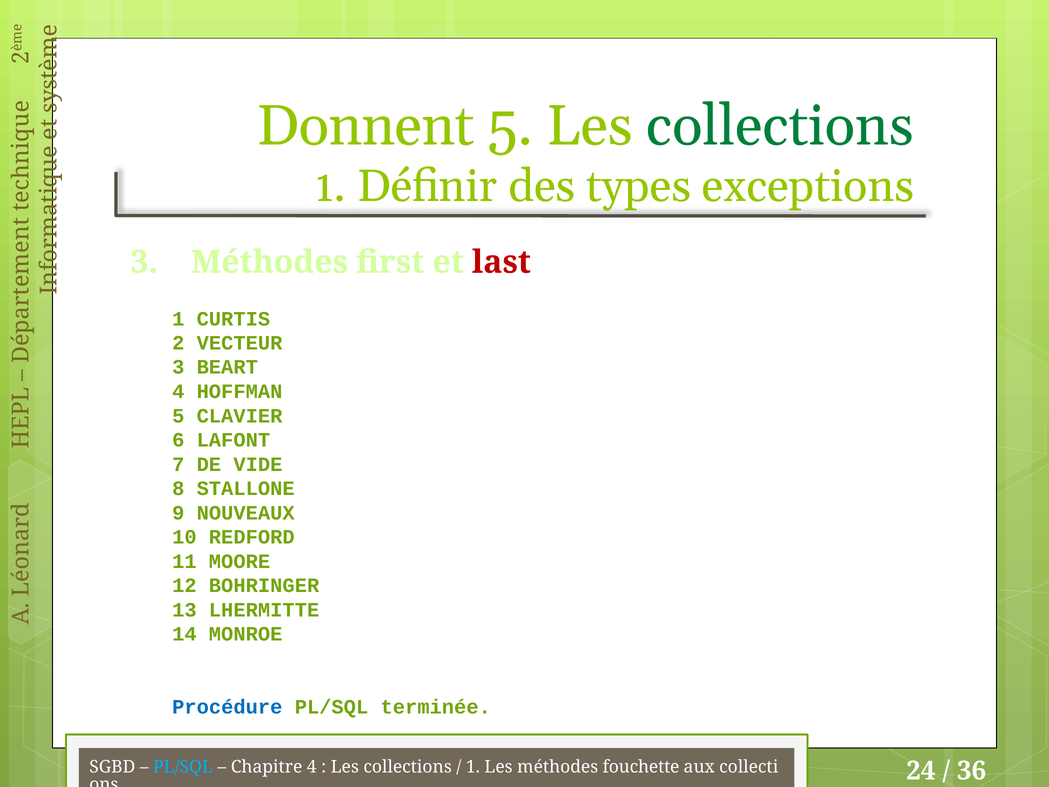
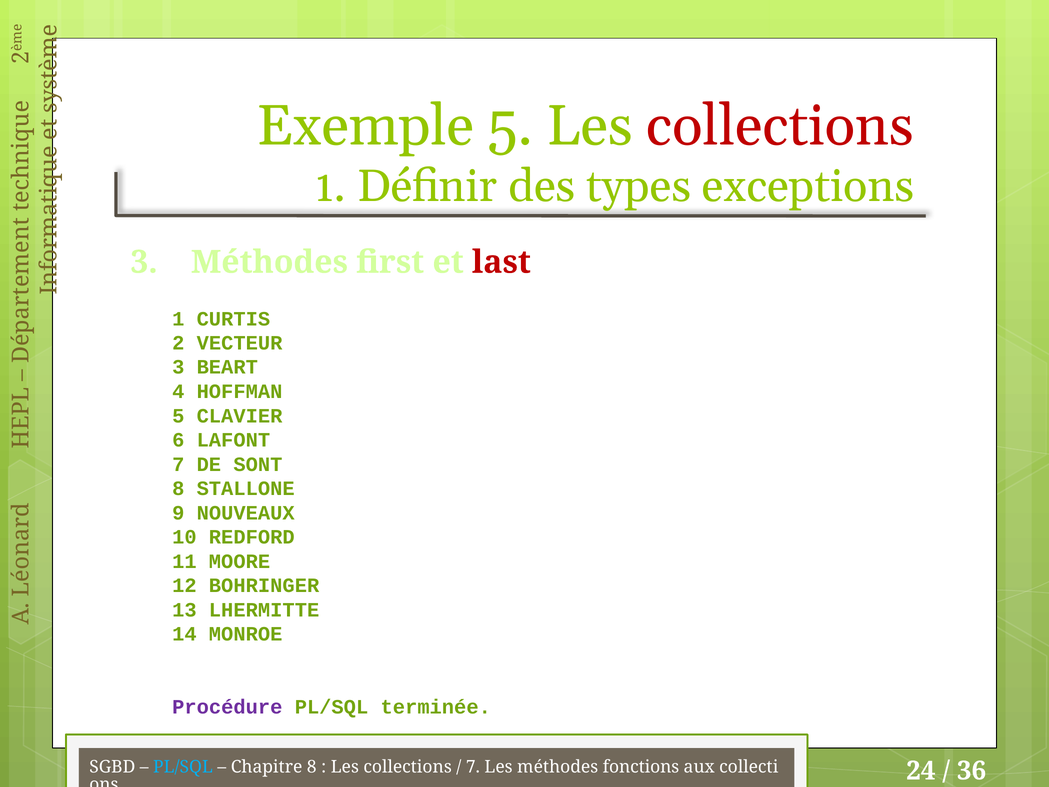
Donnent: Donnent -> Exemple (365, 126)
collections colour: green -> red (780, 126)
VIDE: VIDE -> SONT (258, 464)
Procédure colour: blue -> purple (227, 707)
Chapitre 4: 4 -> 8 (312, 767)
1: 1 -> 7 (473, 767)
fouchette: fouchette -> fonctions (641, 767)
